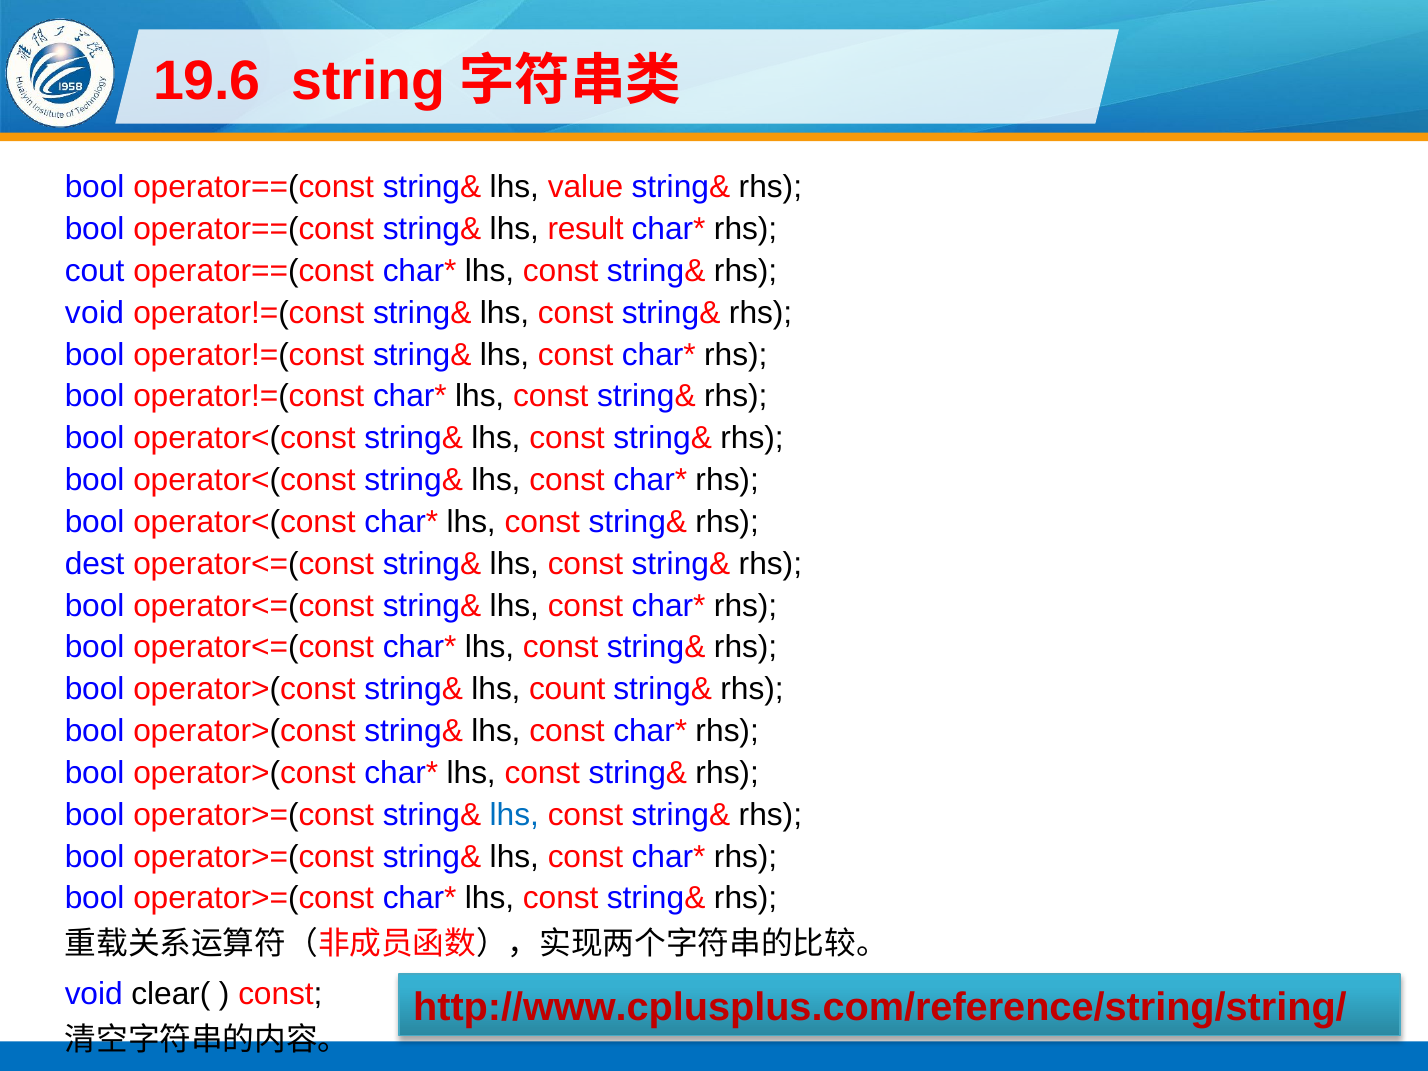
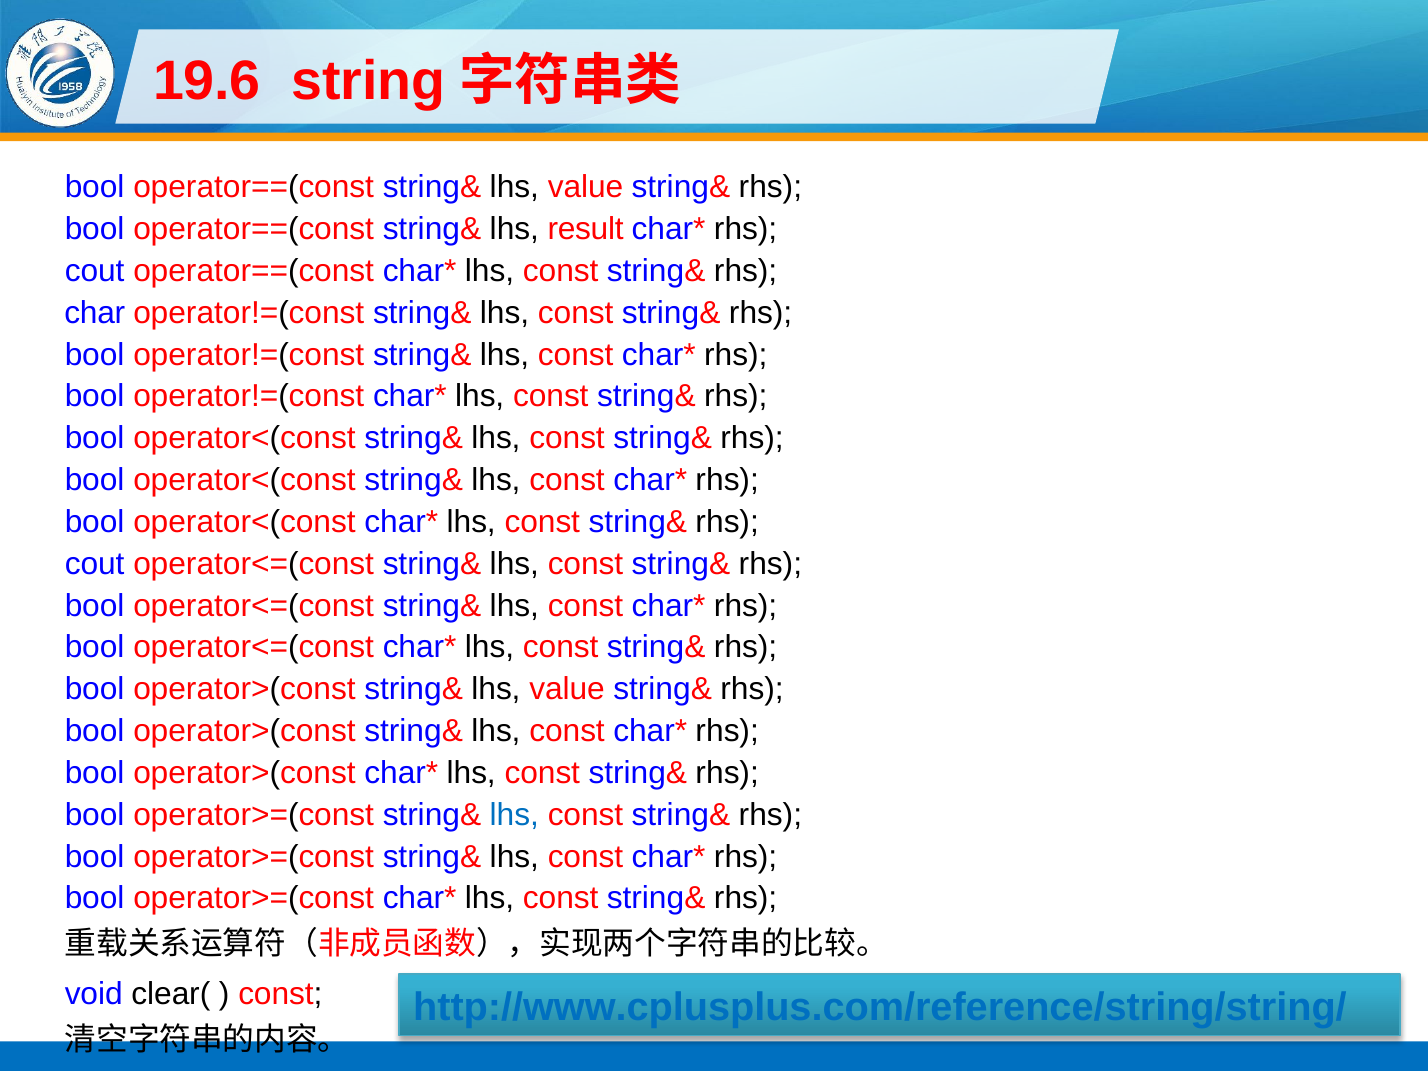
void: void -> char (95, 313)
dest: dest -> cout (95, 564)
operator>(const string& lhs count: count -> value (567, 689)
http://www.cplusplus.com/reference/string/string/ colour: red -> blue (880, 1008)
